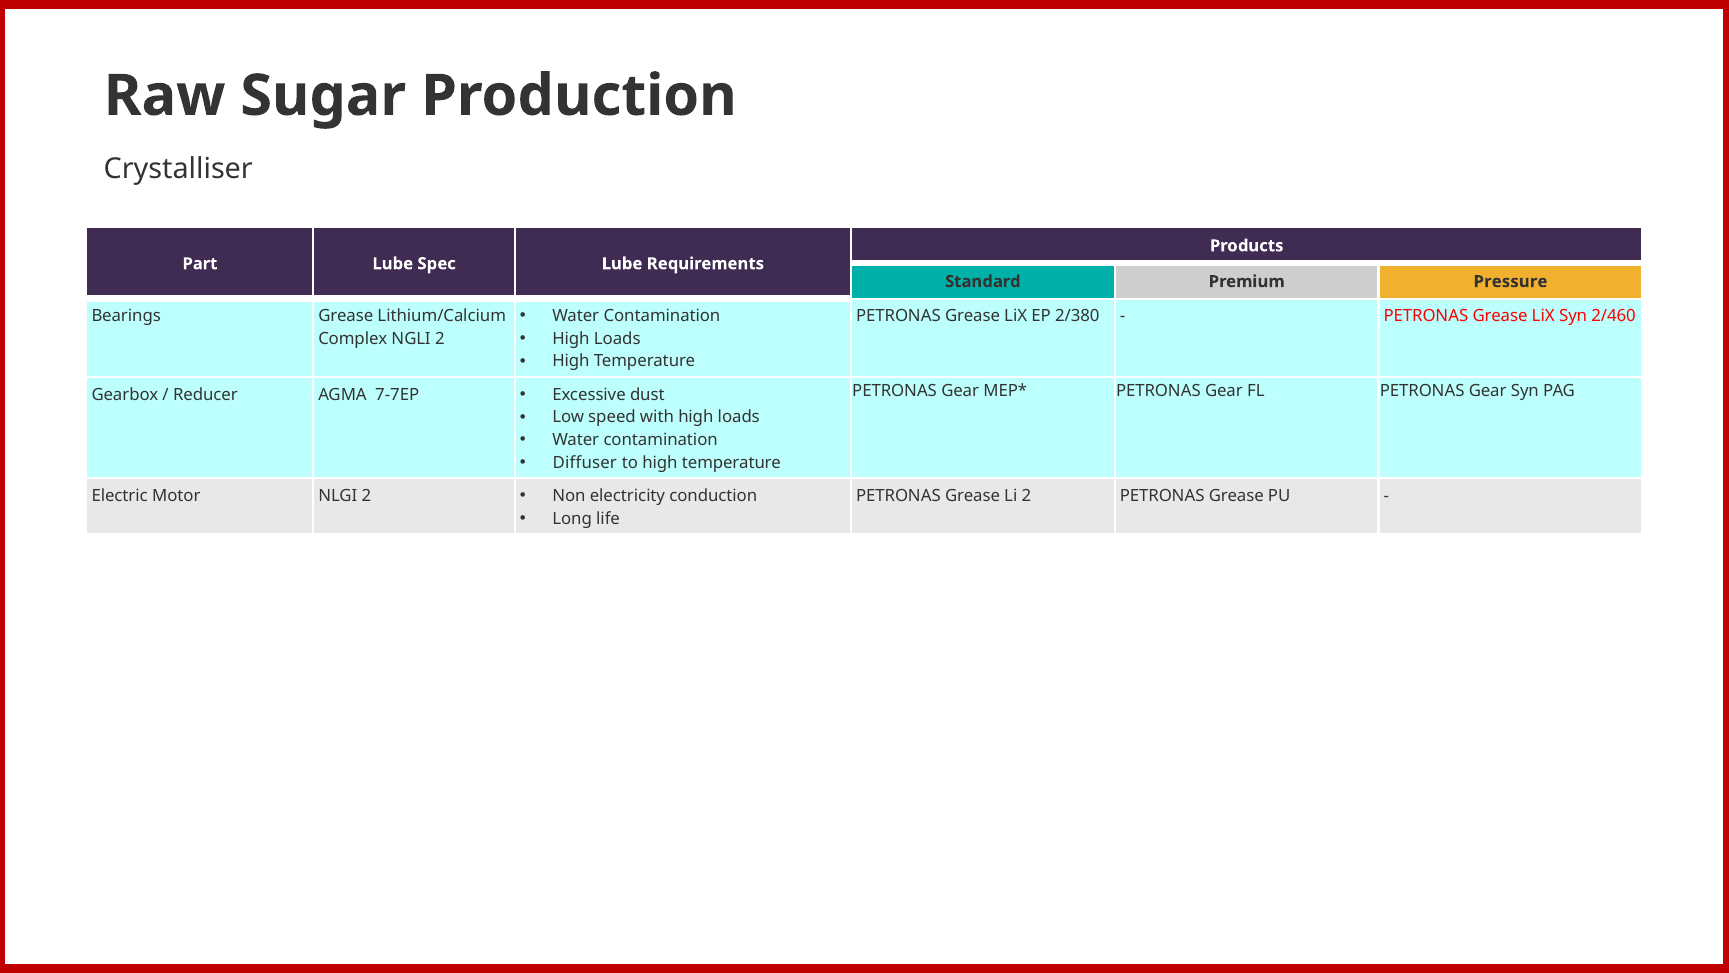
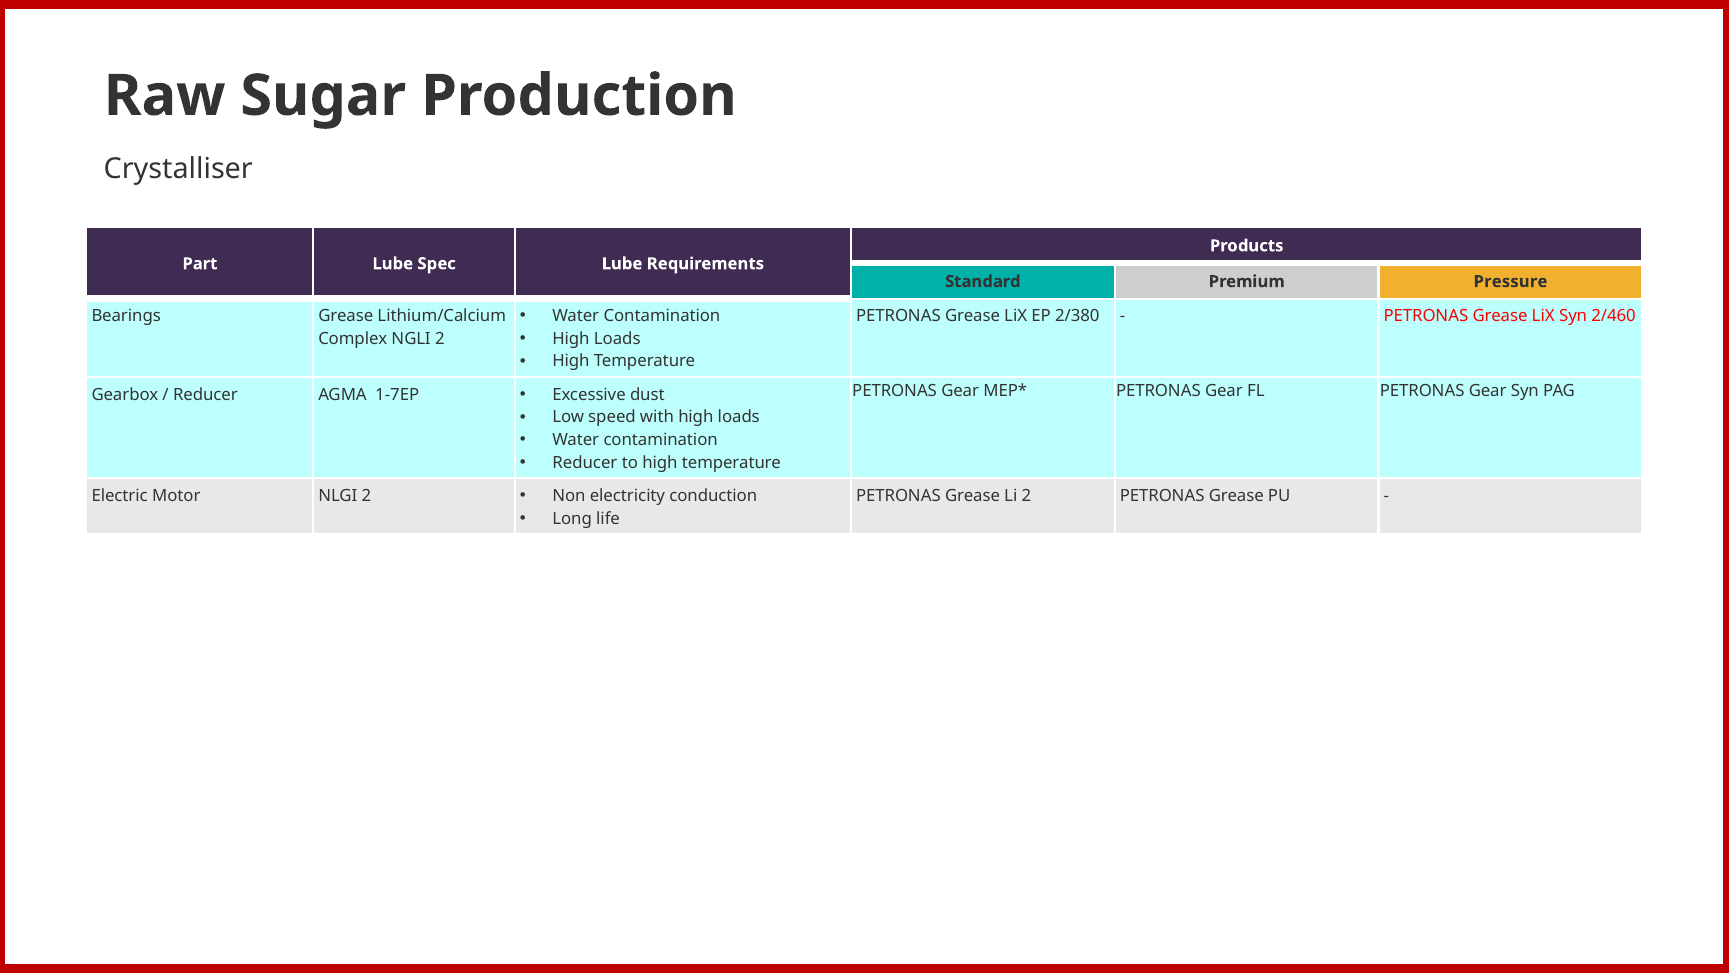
7-7EP: 7-7EP -> 1-7EP (397, 394)
Diffuser: Diffuser -> Reducer (585, 463)
